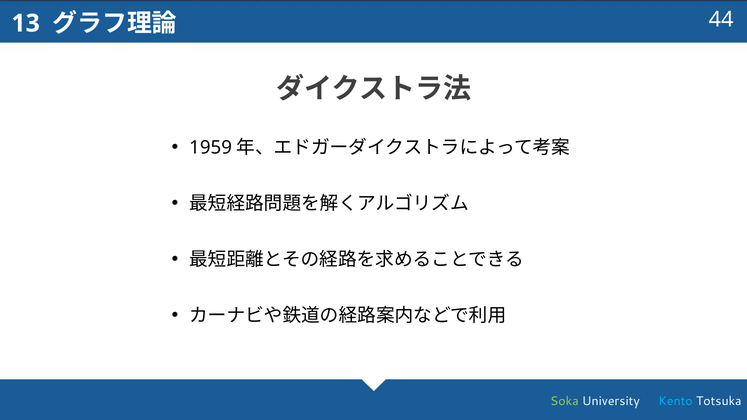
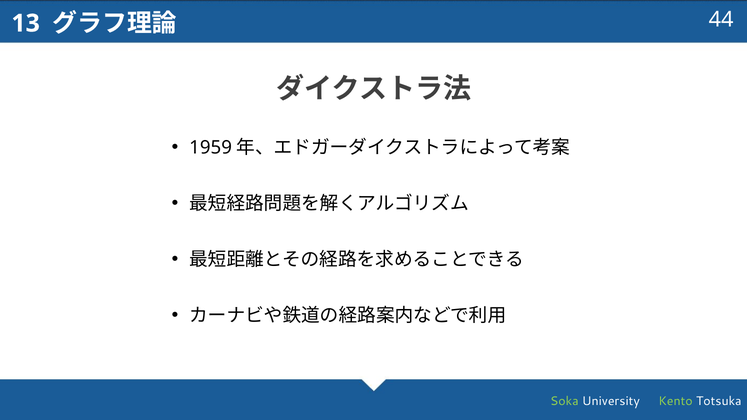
Kento colour: light blue -> light green (675, 401)
